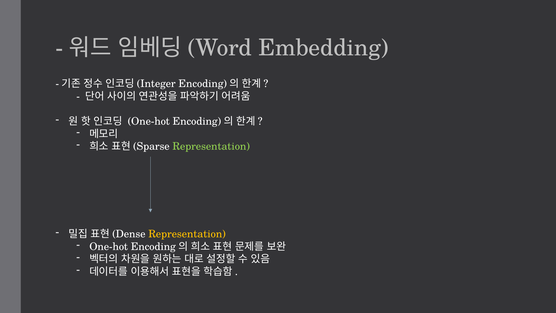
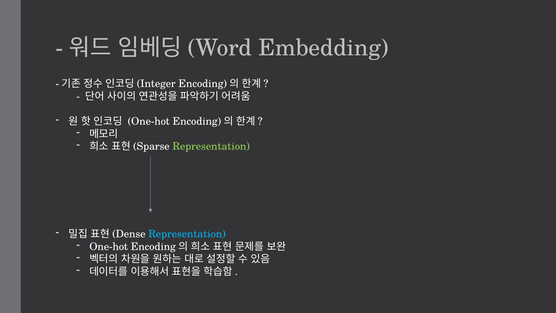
Representation colour: yellow -> light blue (187, 234)
